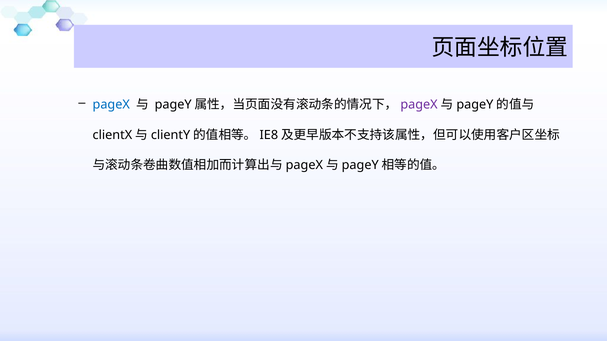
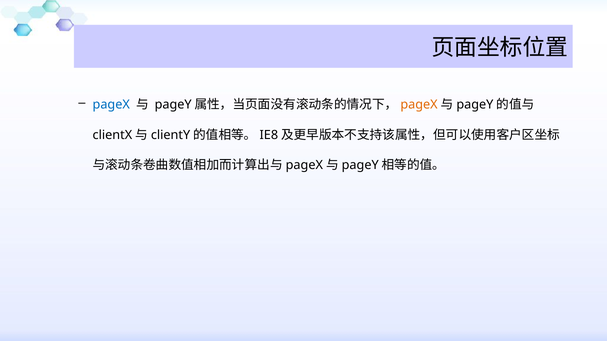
pageX colour: purple -> orange (419, 105)
